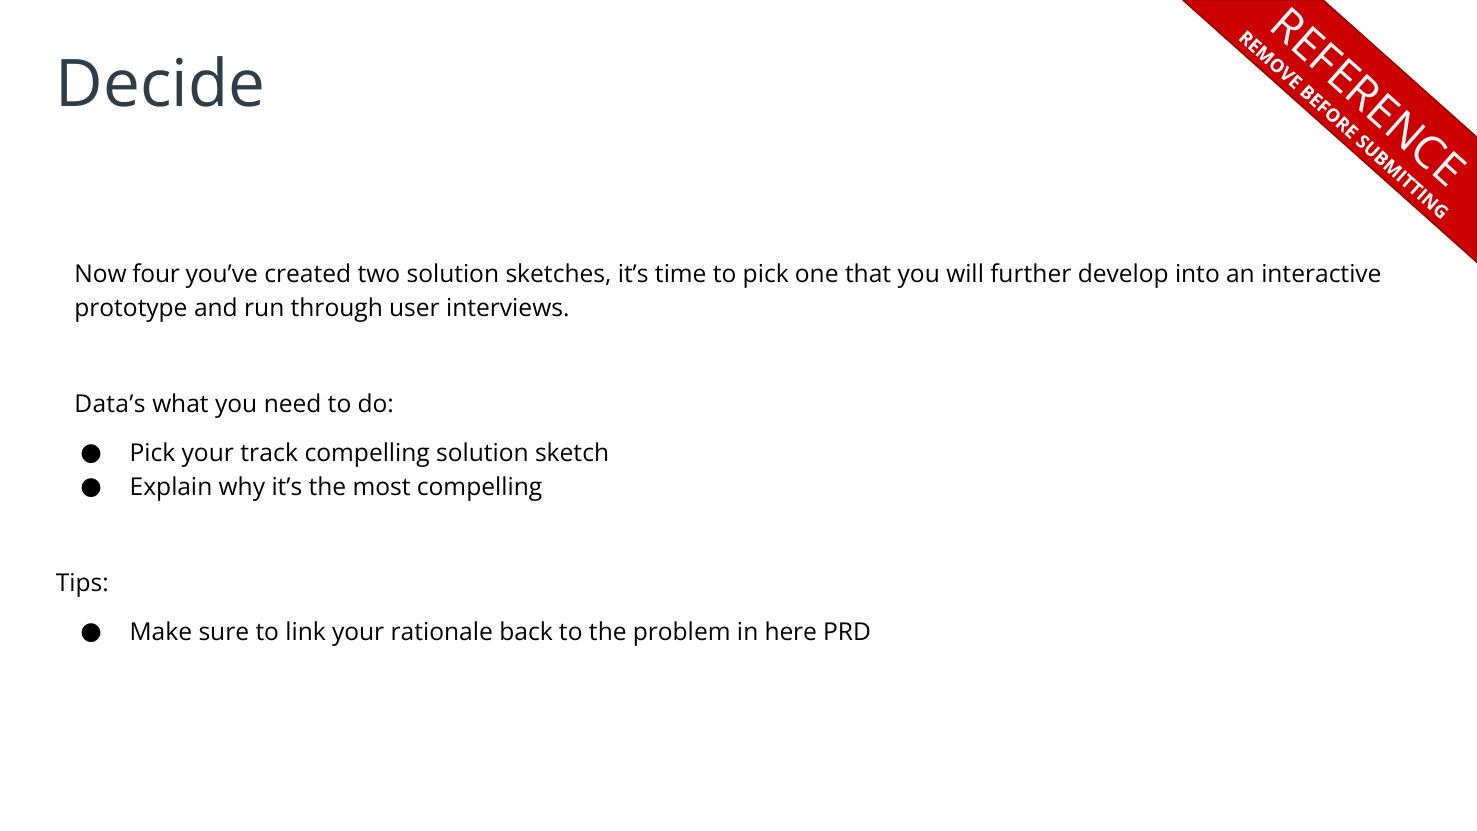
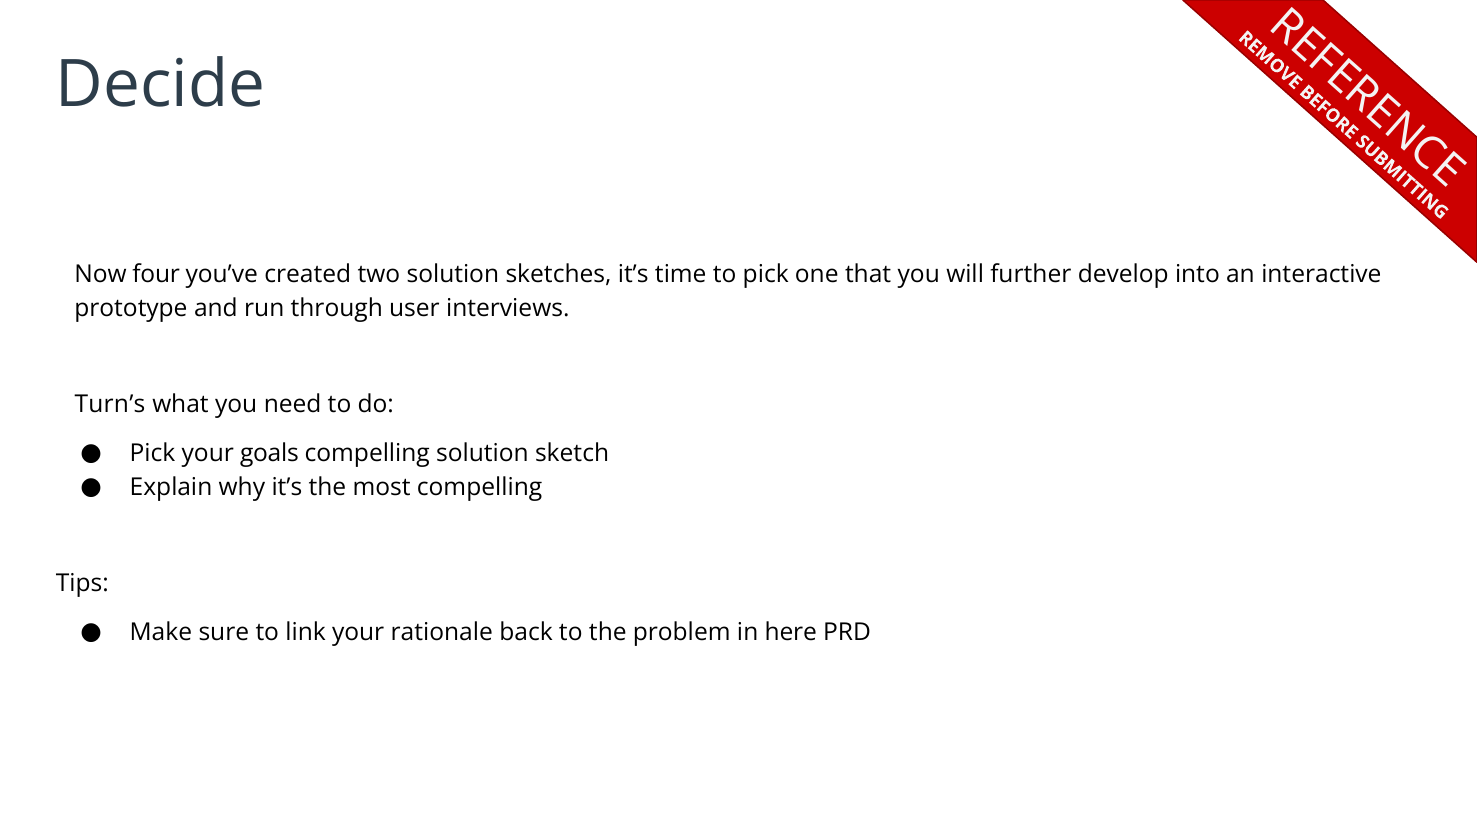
Data’s: Data’s -> Turn’s (110, 405)
track: track -> goals (269, 453)
